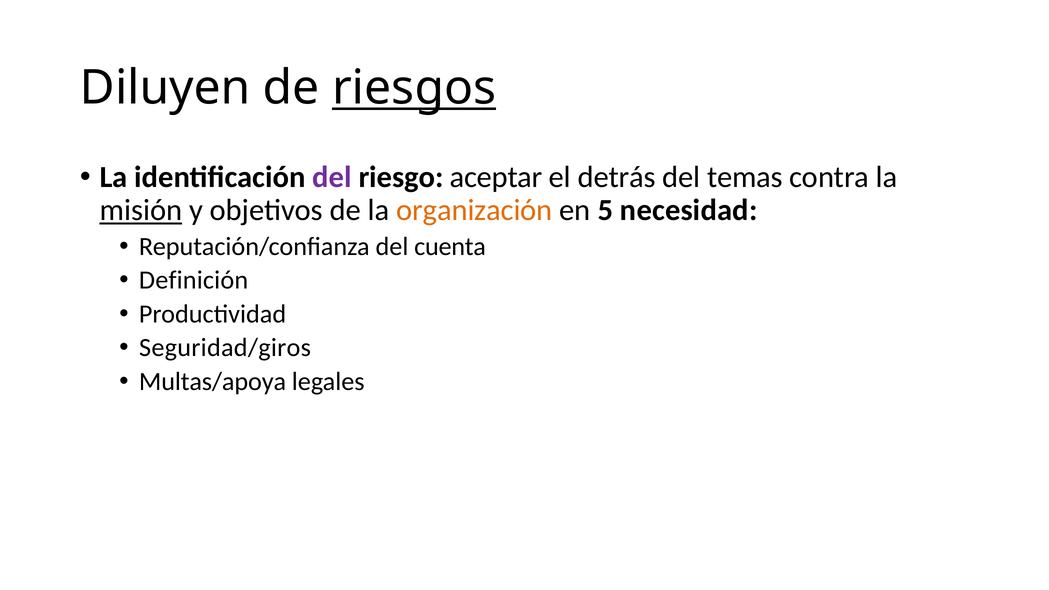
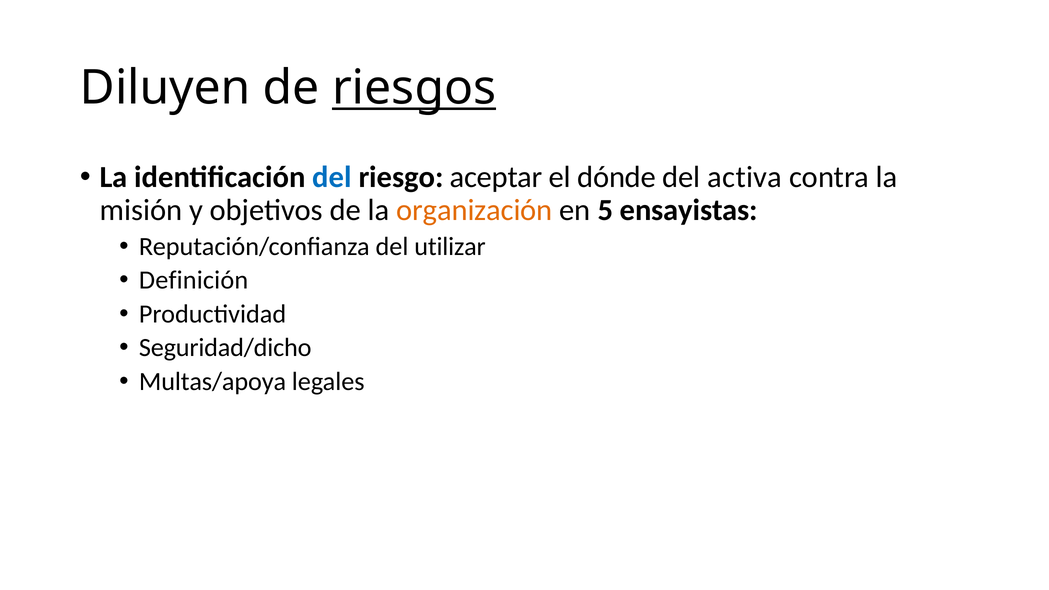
del colour: purple -> blue (332, 177)
detrás: detrás -> dónde (617, 177)
temas: temas -> activa (745, 177)
misión underline: present -> none (141, 210)
necesidad: necesidad -> ensayistas (689, 210)
cuenta: cuenta -> utilizar (450, 246)
Seguridad/giros: Seguridad/giros -> Seguridad/dicho (225, 348)
